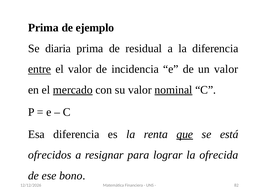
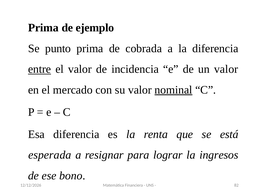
diaria: diaria -> punto (58, 49)
residual: residual -> cobrada (144, 49)
mercado underline: present -> none (73, 90)
que underline: present -> none (185, 134)
ofrecidos: ofrecidos -> esperada (50, 155)
ofrecida: ofrecida -> ingresos (219, 155)
